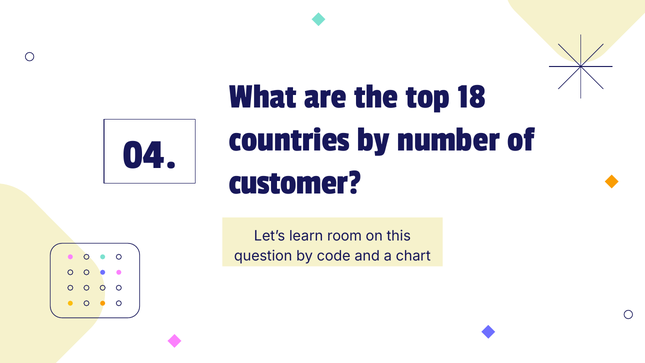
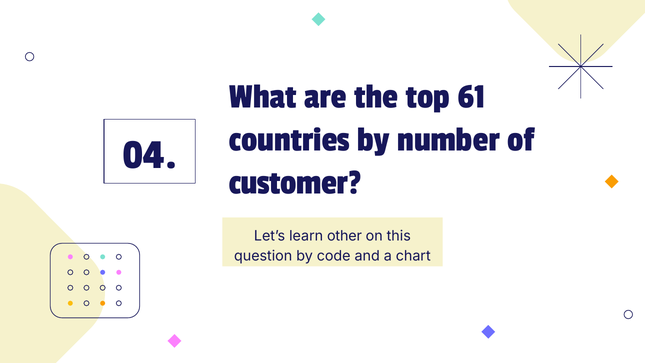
18: 18 -> 61 (472, 96)
room: room -> other (344, 236)
